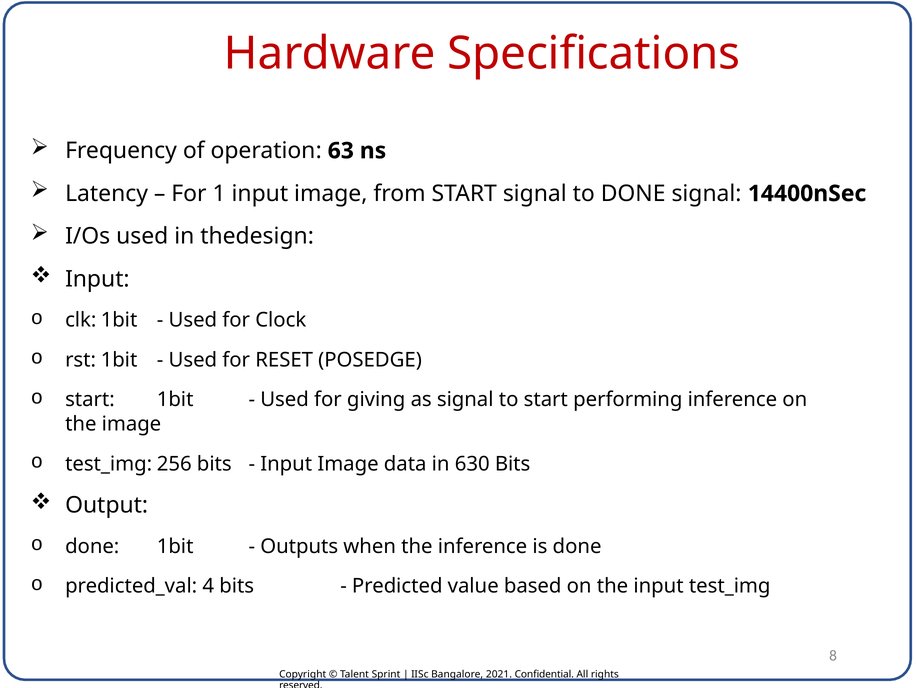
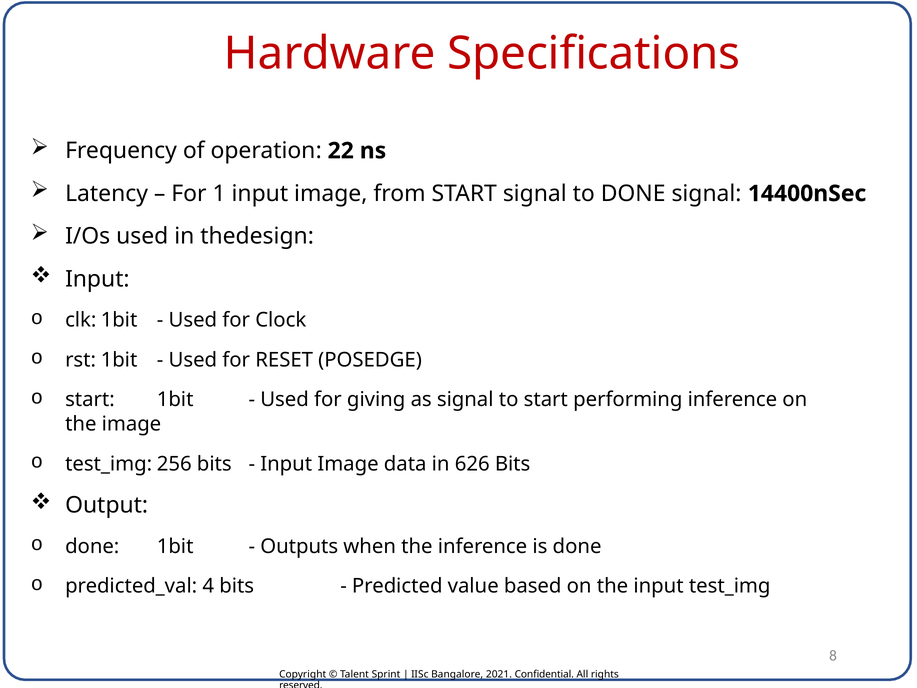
63: 63 -> 22 (341, 151)
630: 630 -> 626 (472, 464)
